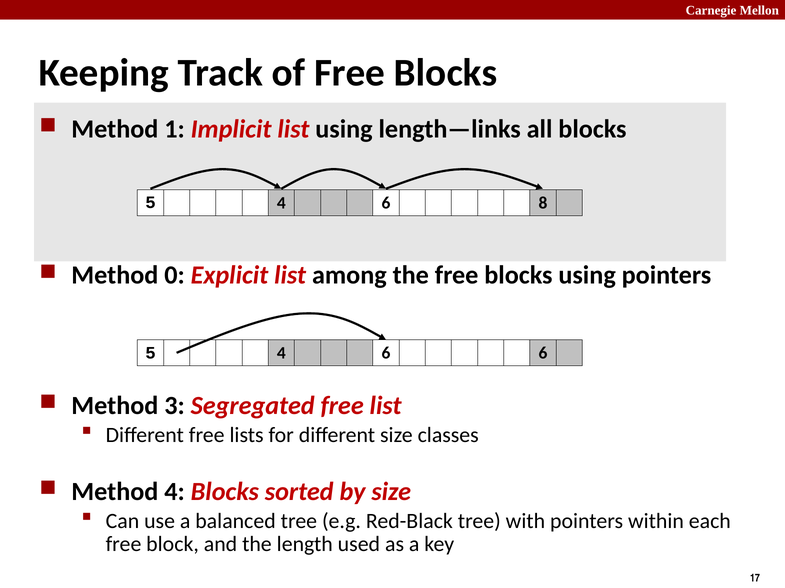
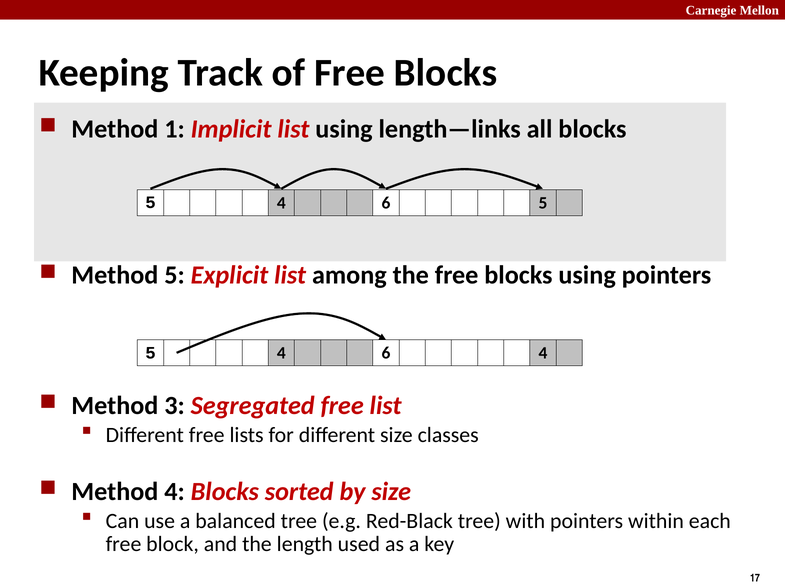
4 8: 8 -> 5 (543, 203)
Method 0: 0 -> 5 (175, 276)
4 6: 6 -> 4 (543, 354)
